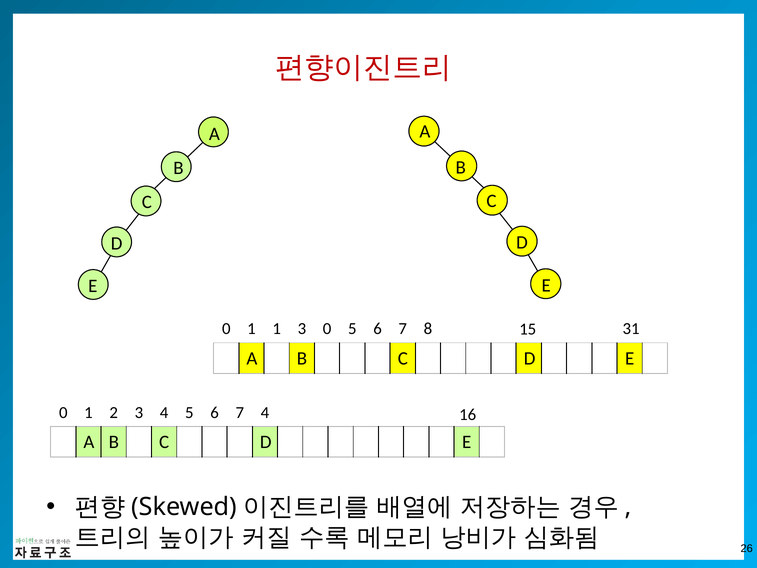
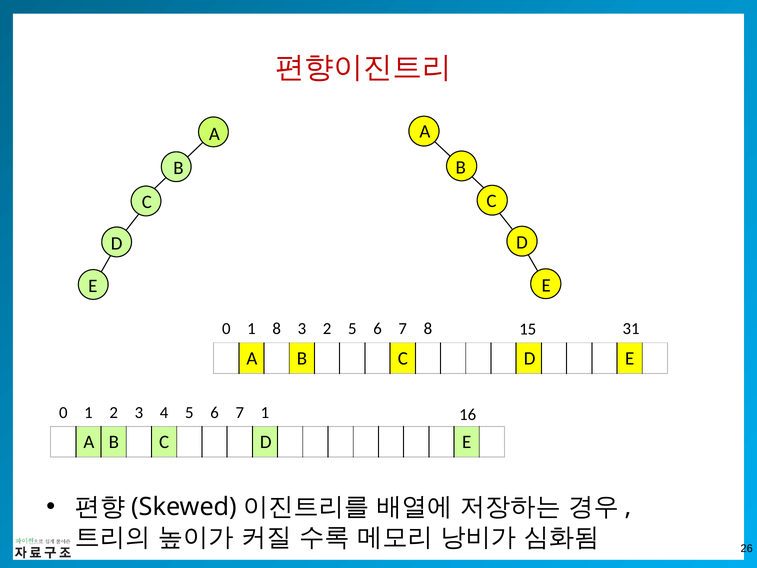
1 1: 1 -> 8 (277, 329)
3 0: 0 -> 2 (327, 329)
7 4: 4 -> 1 (265, 412)
